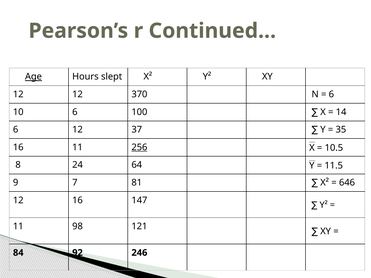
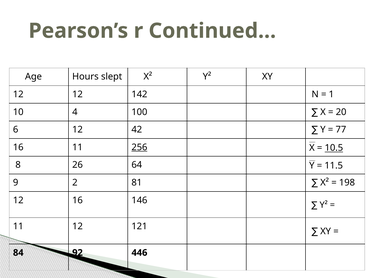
Age underline: present -> none (33, 77)
370: 370 -> 142 (139, 94)
6: 6 -> 1 (331, 94)
10 6: 6 -> 4 (75, 112)
14: 14 -> 20 (341, 112)
37: 37 -> 42 (137, 130)
35: 35 -> 77 (341, 130)
10.5 underline: none -> present (334, 148)
24: 24 -> 26 (78, 165)
7: 7 -> 2 (75, 183)
646: 646 -> 198 (347, 183)
147: 147 -> 146 (139, 200)
11 98: 98 -> 12 (78, 227)
246: 246 -> 446 (139, 253)
